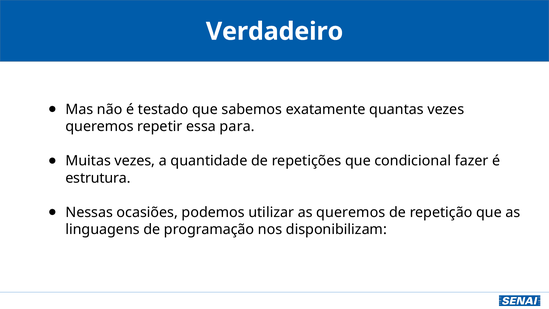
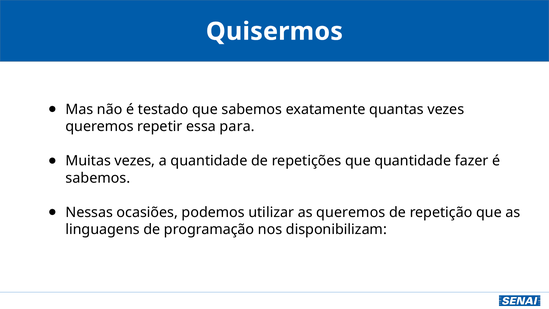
Verdadeiro: Verdadeiro -> Quisermos (274, 31)
que condicional: condicional -> quantidade (413, 161)
estrutura: estrutura -> sabemos (98, 178)
